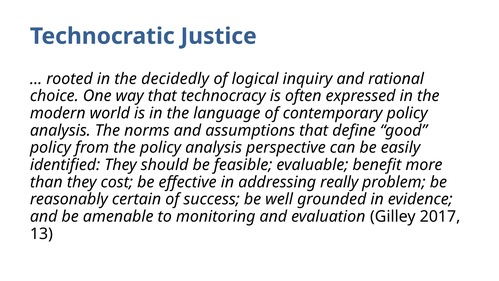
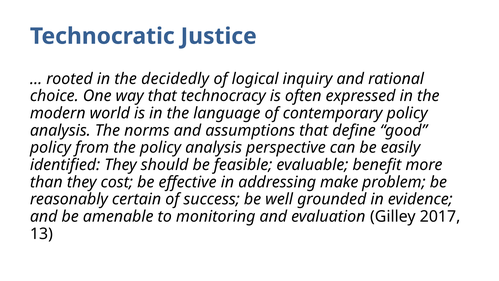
really: really -> make (339, 182)
